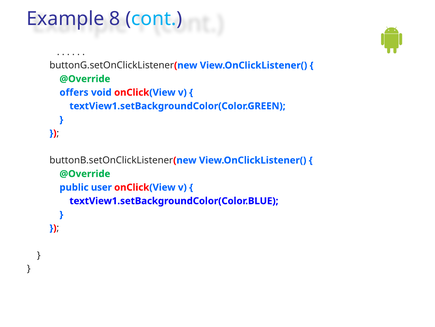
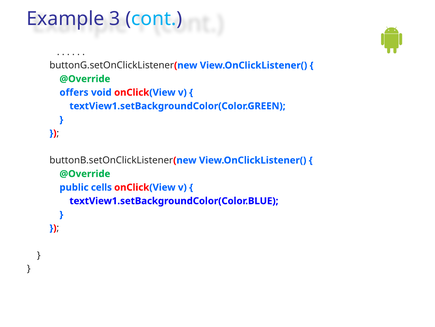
8: 8 -> 3 (115, 19)
user: user -> cells (101, 187)
